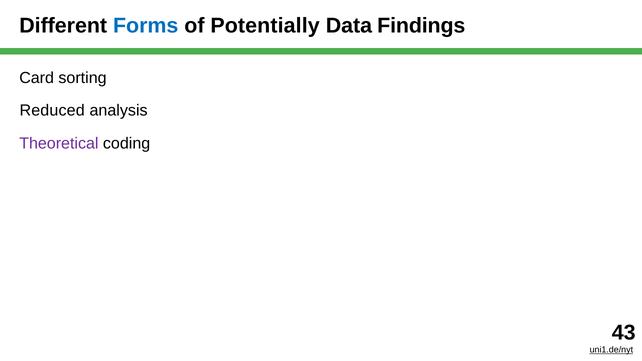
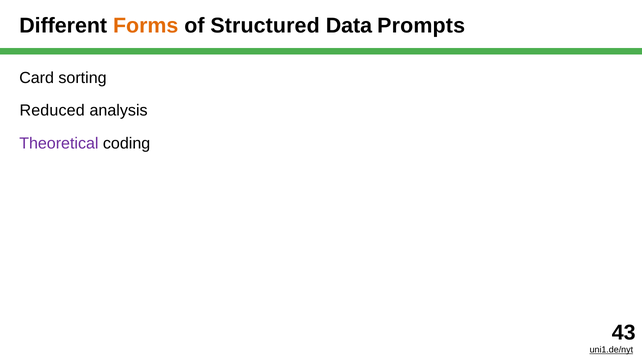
Forms colour: blue -> orange (146, 26)
Potentially: Potentially -> Structured (265, 26)
Findings: Findings -> Prompts (421, 26)
